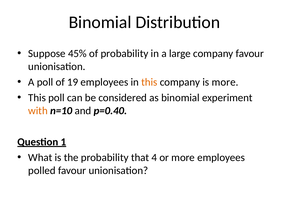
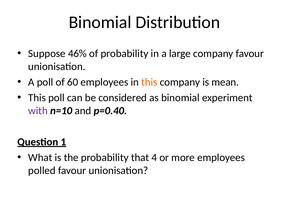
45%: 45% -> 46% (77, 53)
19: 19 -> 60 (73, 82)
is more: more -> mean (225, 82)
with colour: orange -> purple (38, 111)
